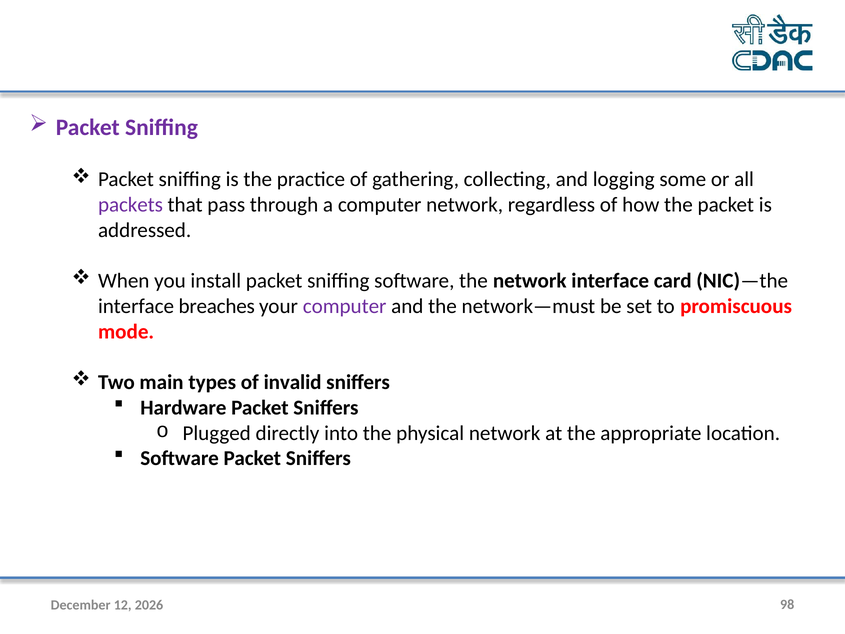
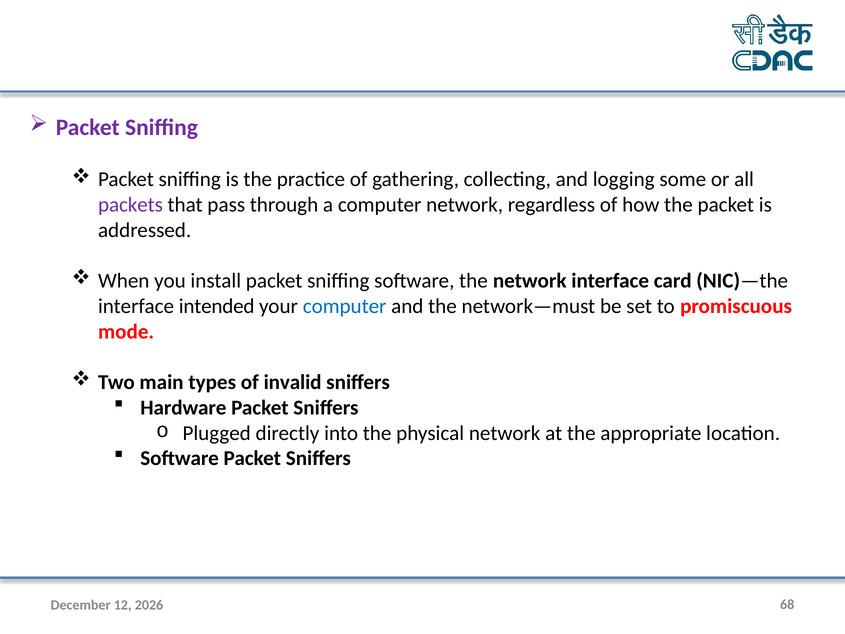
breaches: breaches -> intended (217, 306)
computer colour: purple -> blue (345, 306)
98: 98 -> 68 (787, 604)
